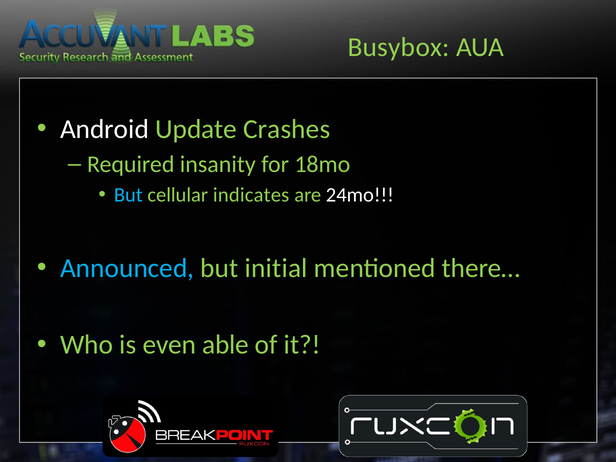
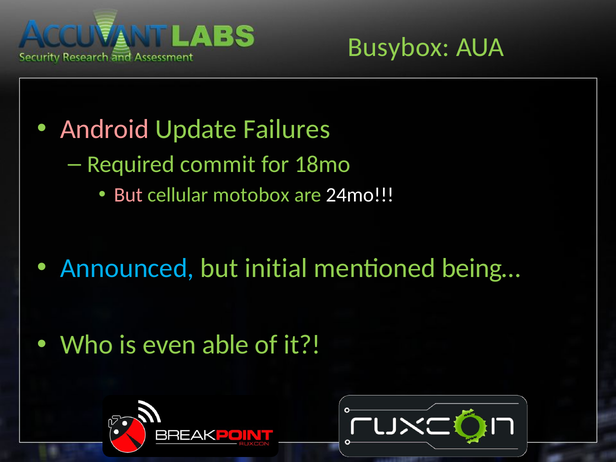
Android colour: white -> pink (104, 129)
Crashes: Crashes -> Failures (287, 129)
insanity: insanity -> commit (218, 165)
But colour: light blue -> pink (128, 195)
indicates: indicates -> motobox (251, 195)
there…: there… -> being… (481, 268)
